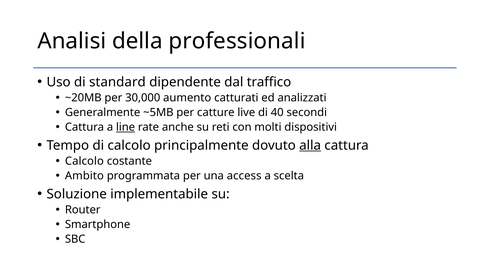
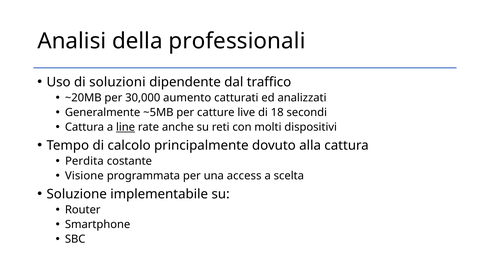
standard: standard -> soluzioni (117, 82)
40: 40 -> 18 (277, 113)
alla underline: present -> none (310, 146)
Calcolo: Calcolo -> Perdita (84, 162)
Ambito: Ambito -> Visione (84, 176)
